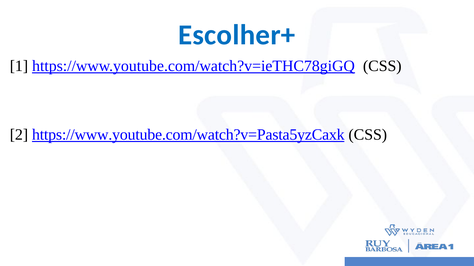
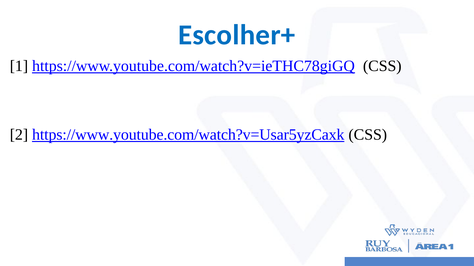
https://www.youtube.com/watch?v=Pasta5yzCaxk: https://www.youtube.com/watch?v=Pasta5yzCaxk -> https://www.youtube.com/watch?v=Usar5yzCaxk (188, 135)
